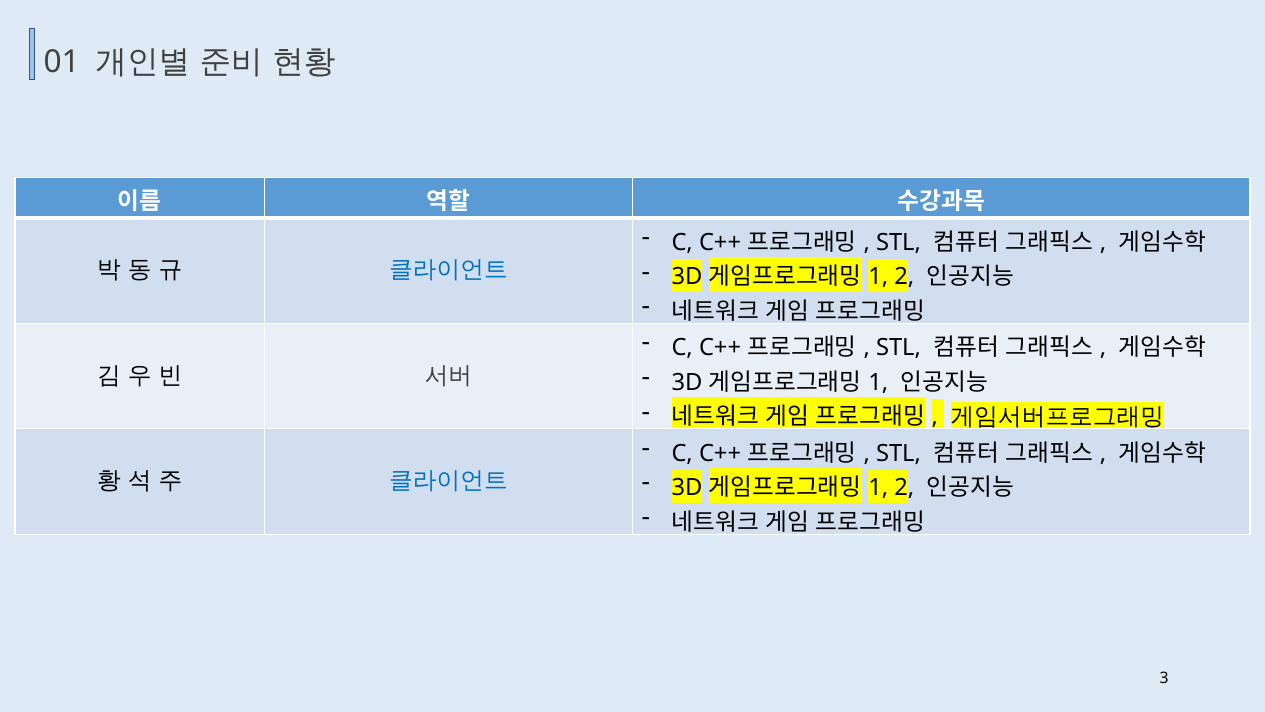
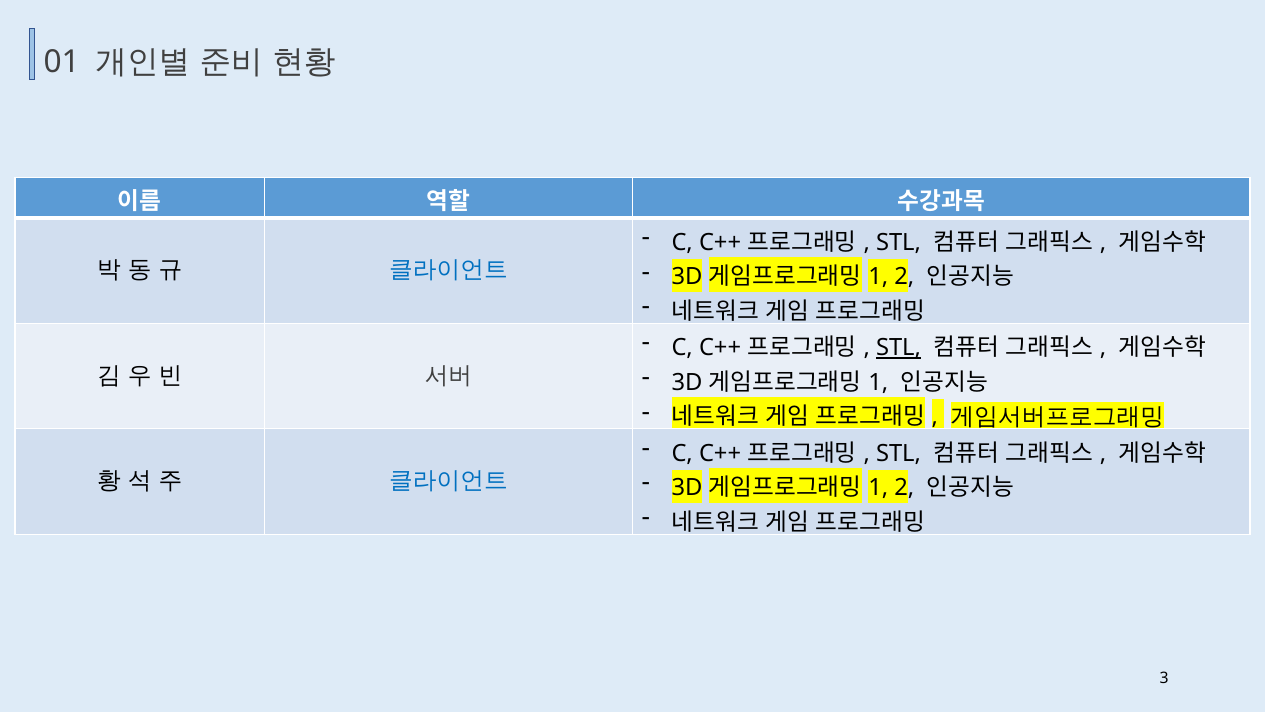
STL underline: none -> present (898, 348)
